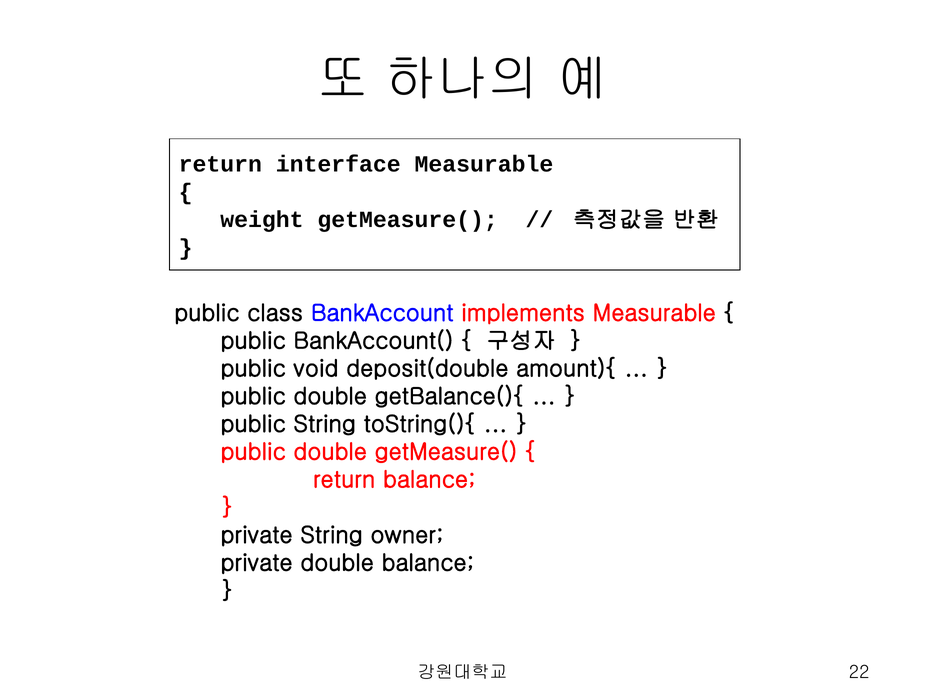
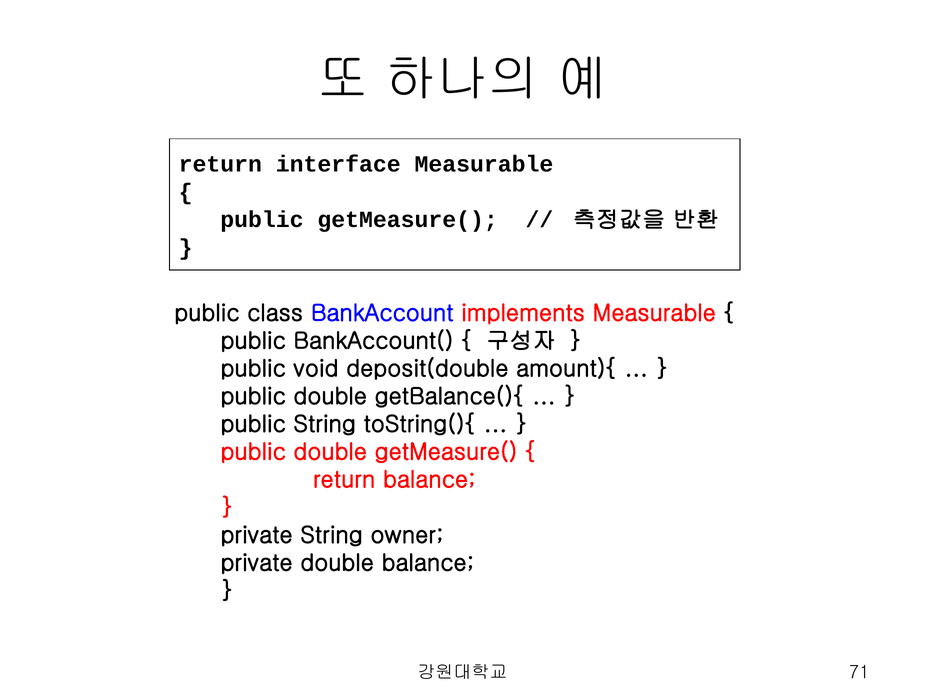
weight: weight -> public (262, 220)
22: 22 -> 71 (859, 672)
